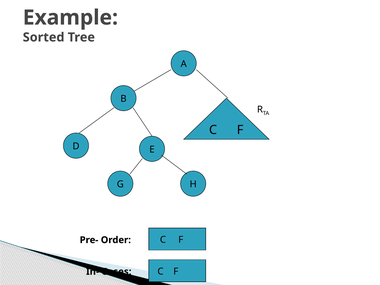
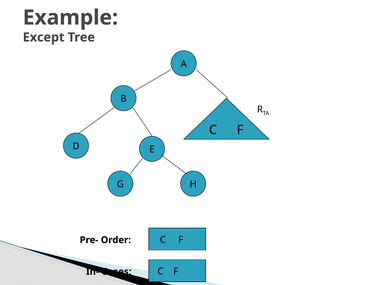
Sorted: Sorted -> Except (44, 37)
